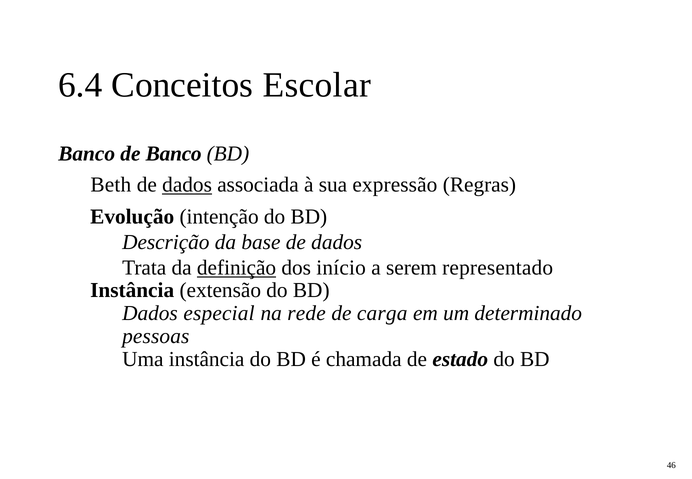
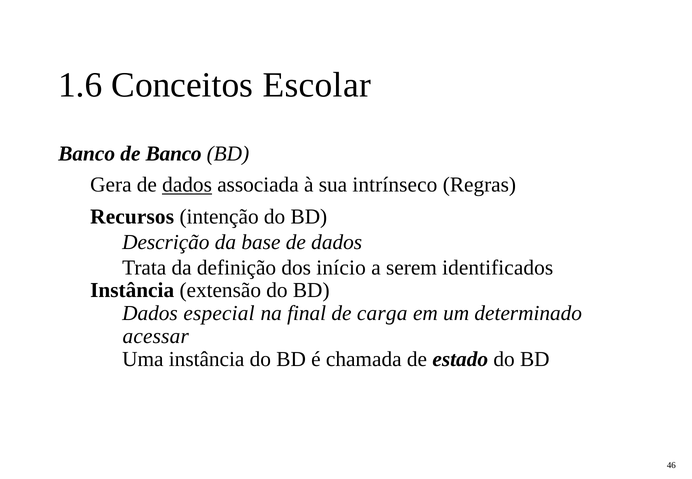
6.4: 6.4 -> 1.6 (80, 85)
Beth: Beth -> Gera (111, 185)
expressão: expressão -> intrínseco (395, 185)
Evolução: Evolução -> Recursos (132, 217)
definição underline: present -> none (237, 268)
representado: representado -> identificados (498, 268)
rede: rede -> final (307, 313)
pessoas: pessoas -> acessar (156, 336)
